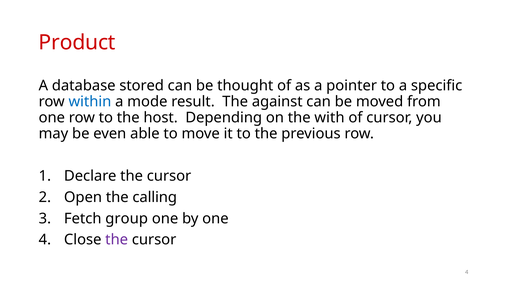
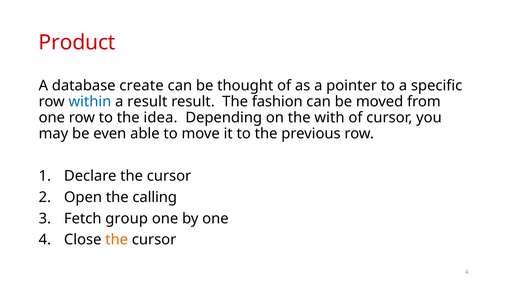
stored: stored -> create (142, 86)
a mode: mode -> result (147, 102)
against: against -> fashion (277, 102)
host: host -> idea (160, 118)
the colour: purple -> orange (117, 240)
